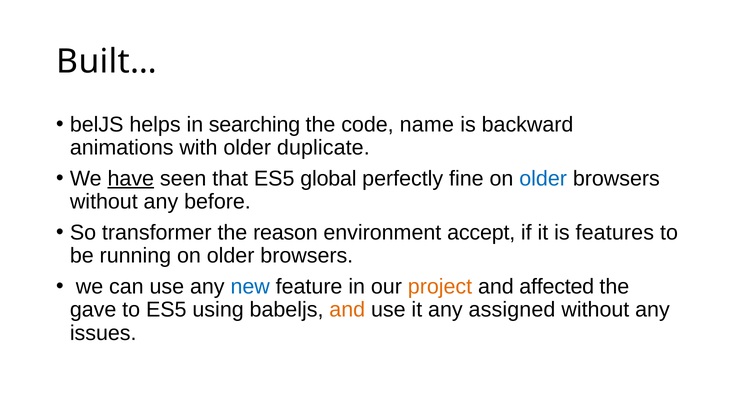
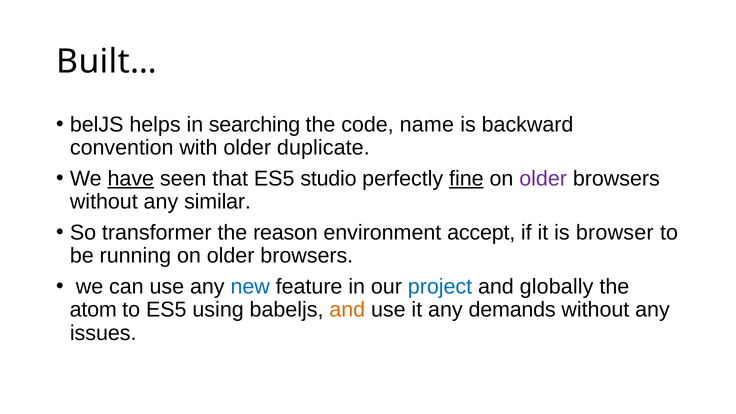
animations: animations -> convention (122, 148)
global: global -> studio (328, 178)
fine underline: none -> present (466, 178)
older colour: blue -> purple (543, 178)
before: before -> similar (218, 202)
features: features -> browser (615, 233)
project colour: orange -> blue (440, 287)
affected: affected -> globally (557, 287)
gave: gave -> atom (93, 310)
assigned: assigned -> demands (512, 310)
